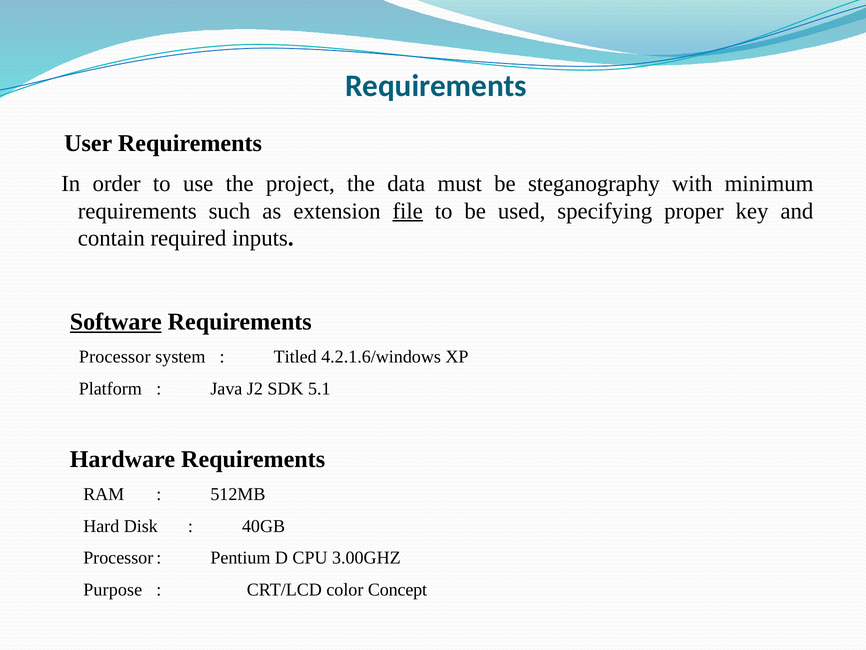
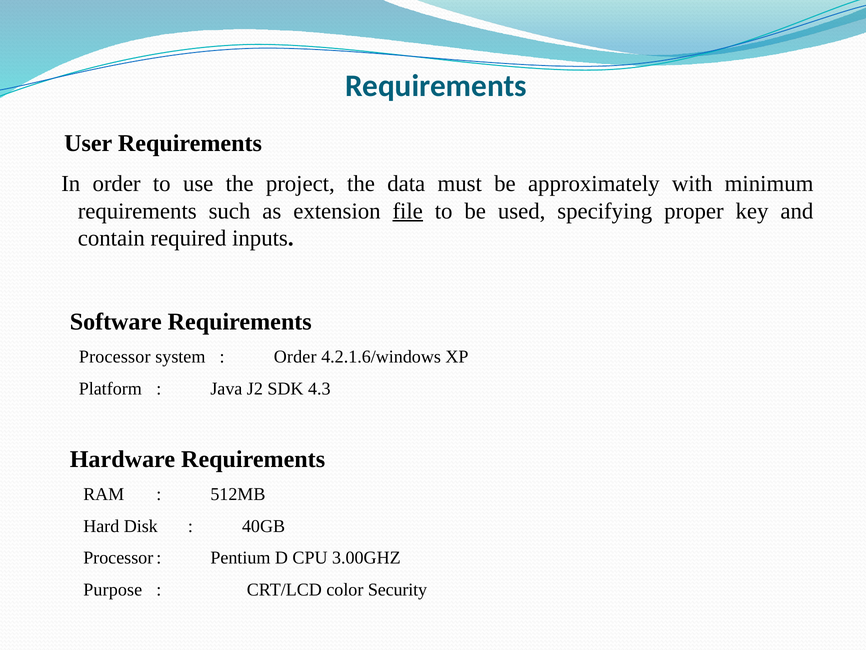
steganography: steganography -> approximately (594, 183)
Software underline: present -> none (116, 322)
Titled: Titled -> Order (295, 357)
5.1: 5.1 -> 4.3 (319, 388)
Concept: Concept -> Security (398, 589)
